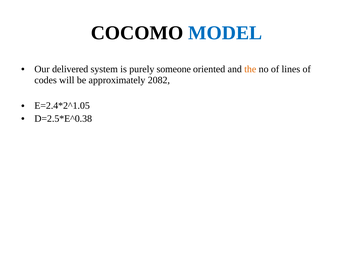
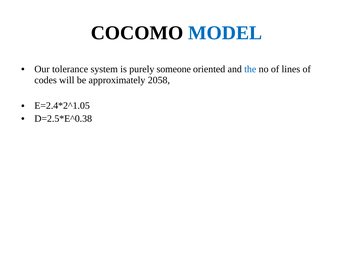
delivered: delivered -> tolerance (70, 69)
the colour: orange -> blue (250, 69)
2082: 2082 -> 2058 (159, 80)
